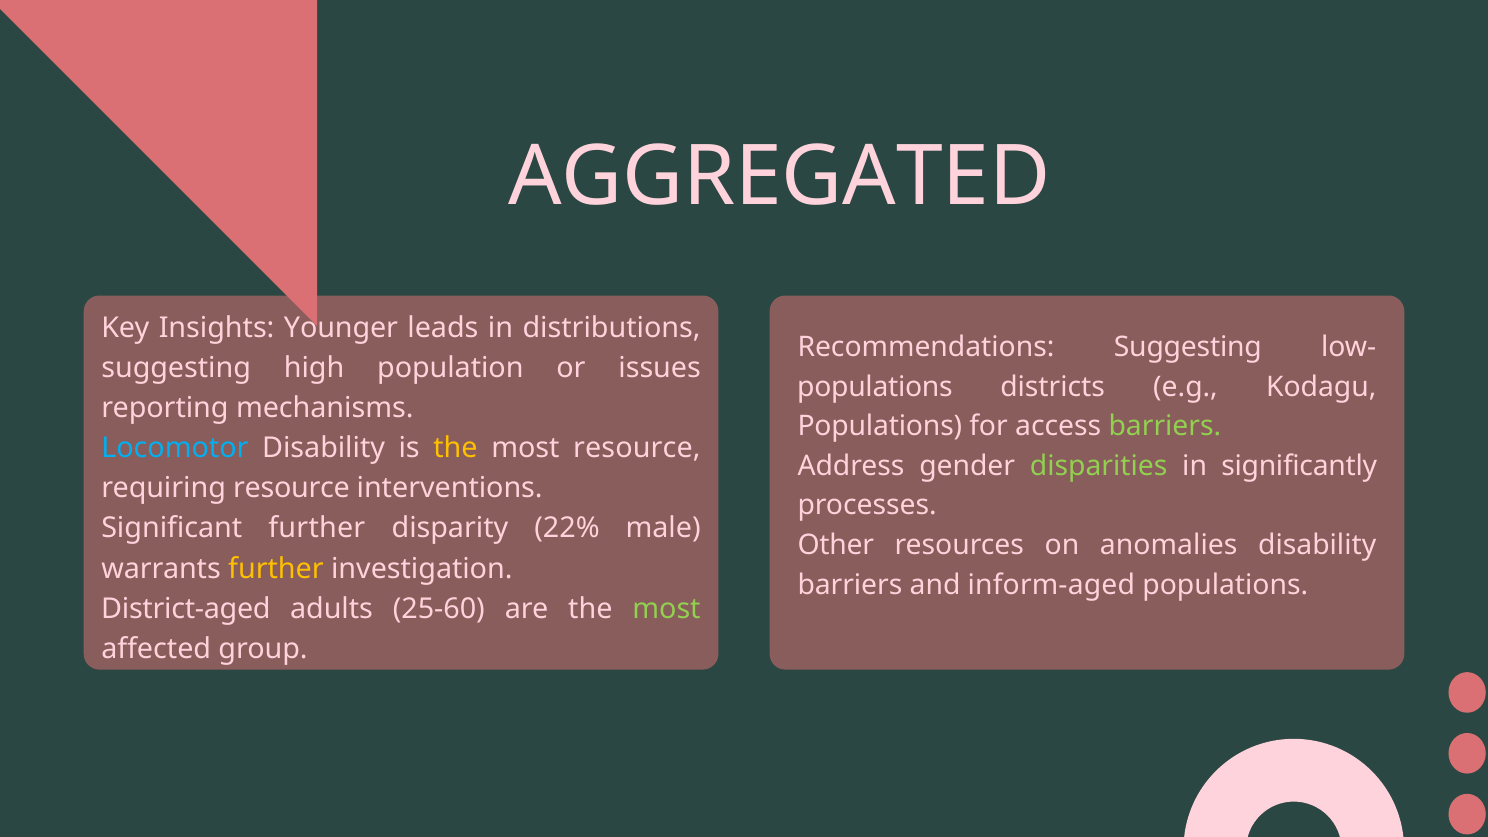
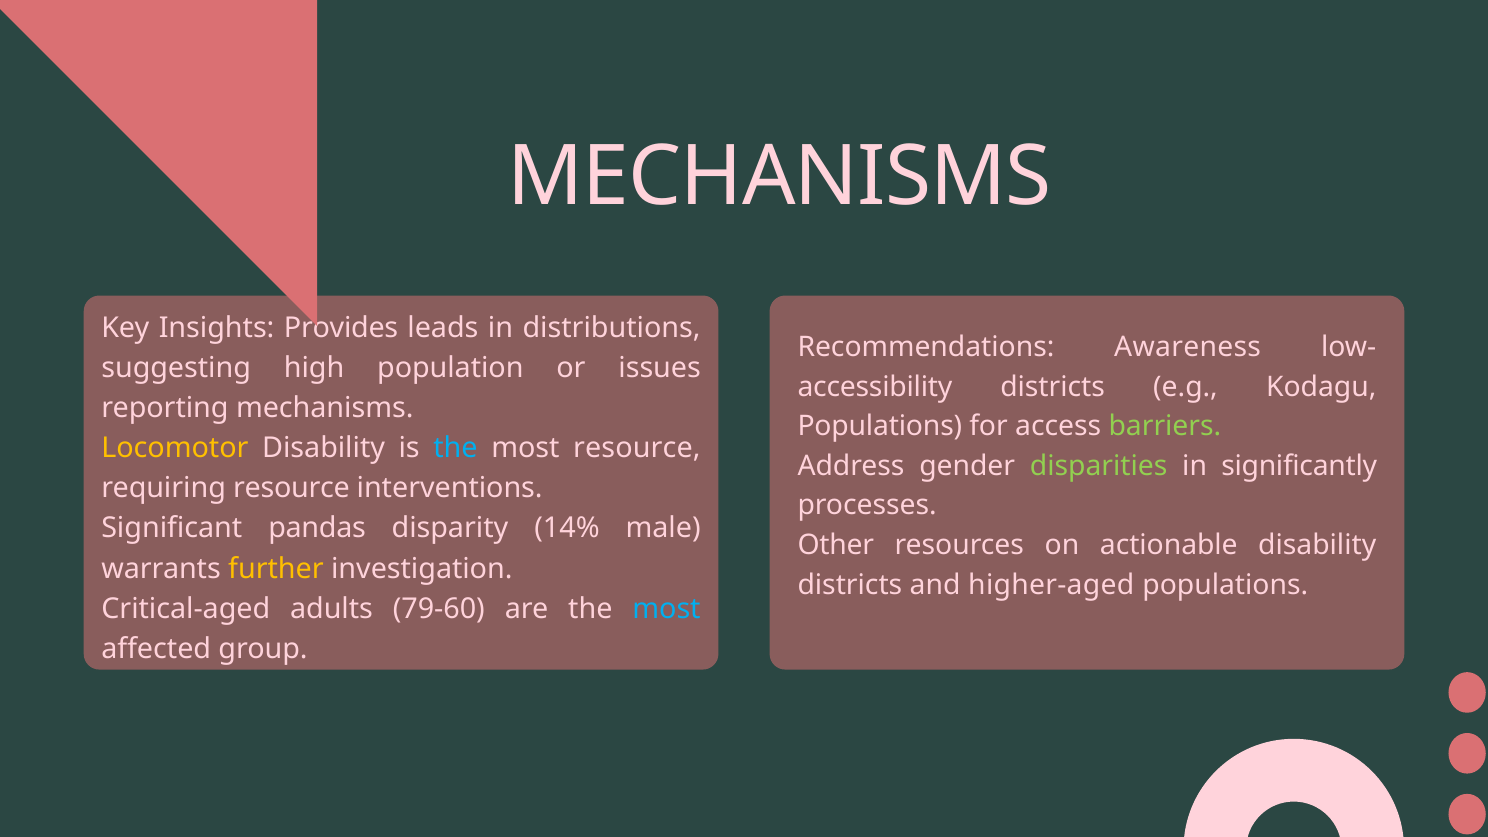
AGGREGATED: AGGREGATED -> MECHANISMS (780, 177)
Younger: Younger -> Provides (341, 328)
Recommendations Suggesting: Suggesting -> Awareness (1188, 347)
populations: populations -> accessibility (875, 387)
Locomotor colour: light blue -> yellow (175, 448)
the colour: yellow -> light blue (456, 448)
Significant further: further -> pandas (317, 528)
22%: 22% -> 14% (567, 528)
anomalies: anomalies -> actionable (1169, 545)
barriers: barriers -> districts (850, 585)
inform-aged: inform-aged -> higher-aged (1051, 585)
District-aged: District-aged -> Critical-aged (186, 609)
25-60: 25-60 -> 79-60 (439, 609)
most colour: light green -> light blue (666, 609)
